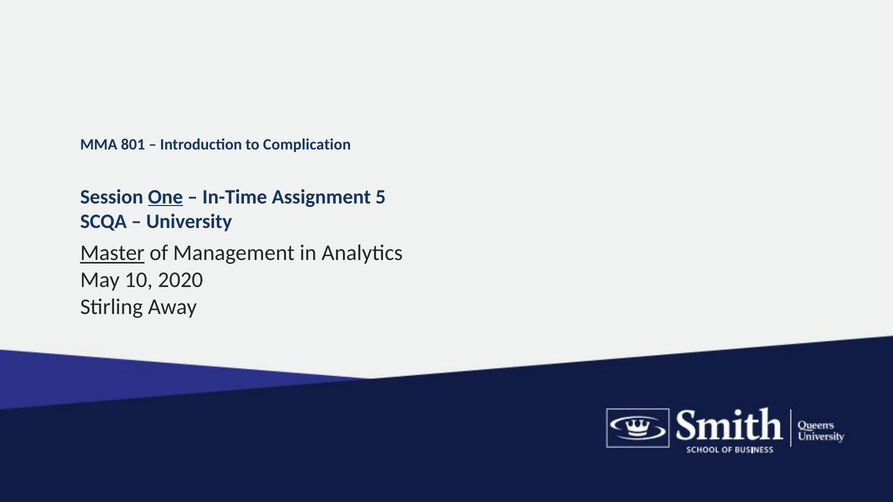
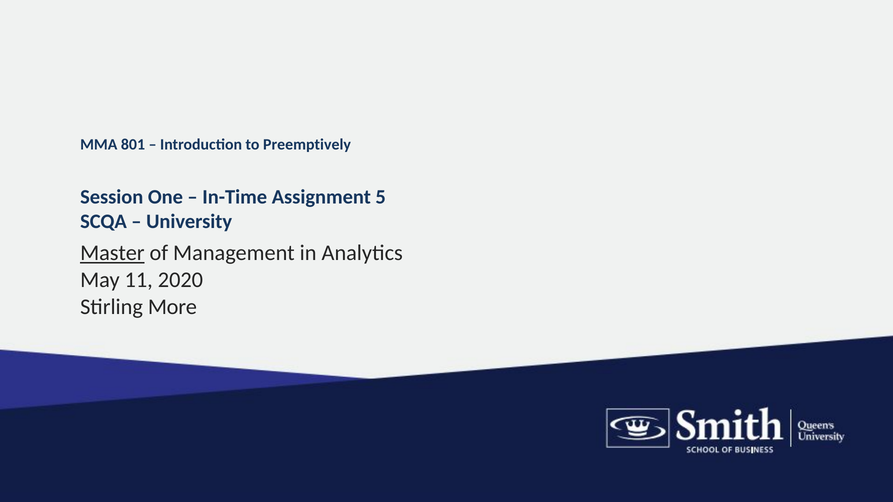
Complication: Complication -> Preemptively (307, 145)
One underline: present -> none (165, 197)
10: 10 -> 11 (139, 280)
Away: Away -> More (172, 307)
